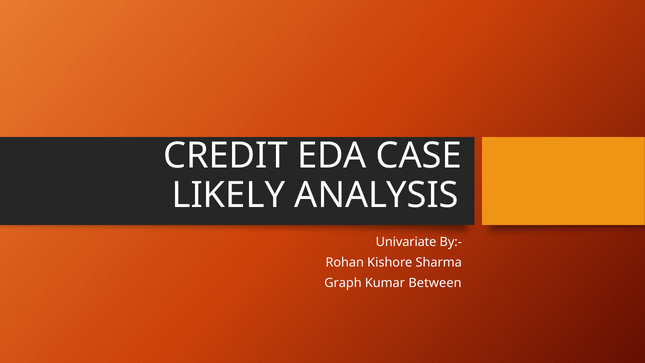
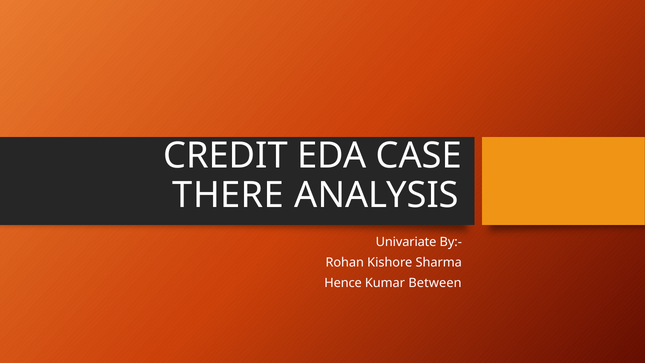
LIKELY: LIKELY -> THERE (228, 195)
Graph: Graph -> Hence (343, 283)
